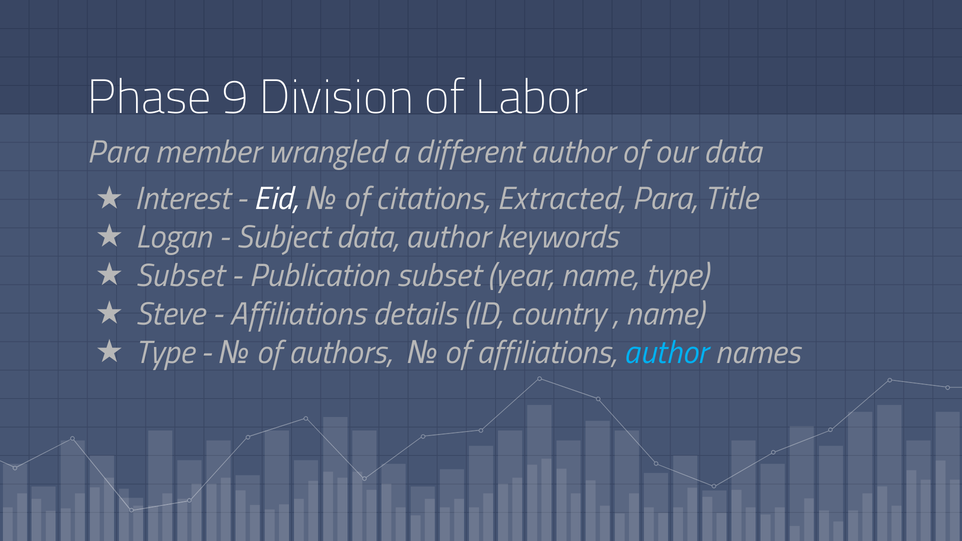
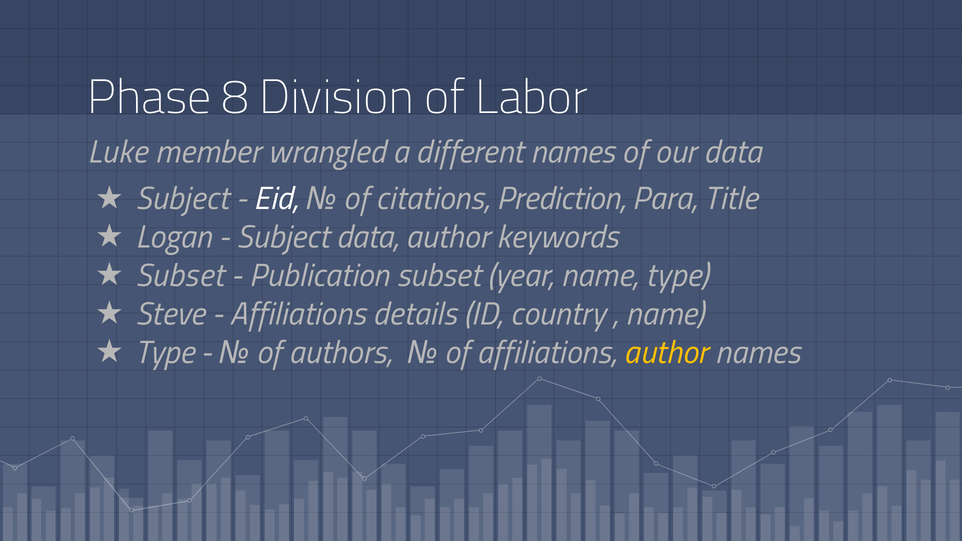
9: 9 -> 8 (235, 97)
Para: Para -> Luke (118, 152)
different author: author -> names (573, 152)
Interest: Interest -> Subject (182, 199)
Extracted: Extracted -> Prediction (561, 199)
author colour: light blue -> yellow (666, 353)
